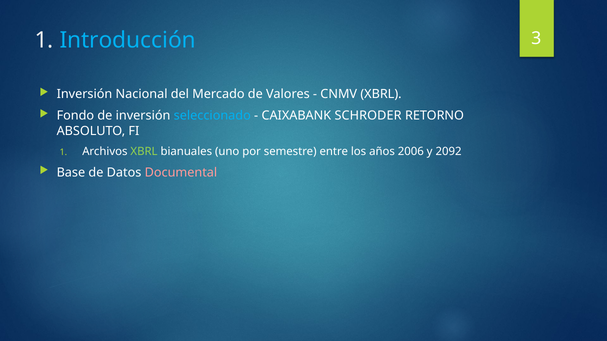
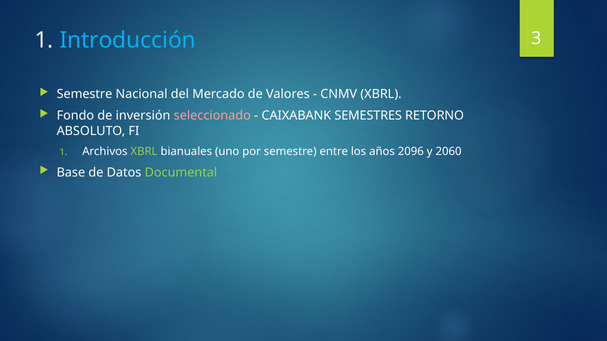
Inversión: Inversión -> Semestre (84, 94)
seleccionado colour: light blue -> pink (212, 116)
SCHRODER: SCHRODER -> SEMESTRES (368, 116)
2006: 2006 -> 2096 (411, 152)
2092: 2092 -> 2060 (449, 152)
Documental colour: pink -> light green (181, 173)
